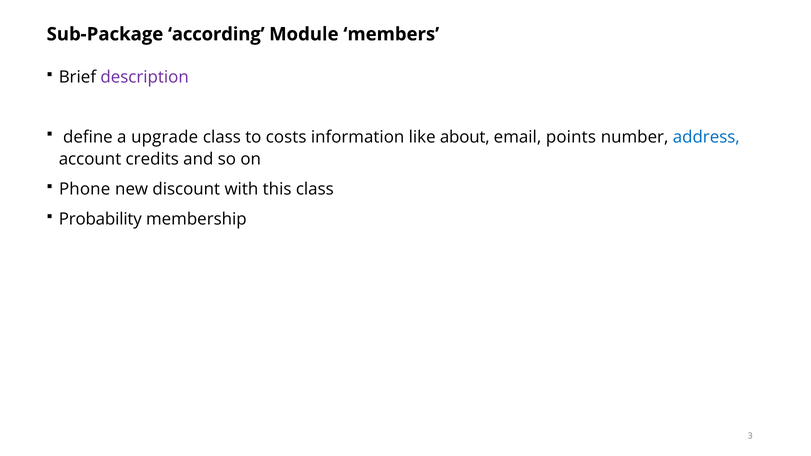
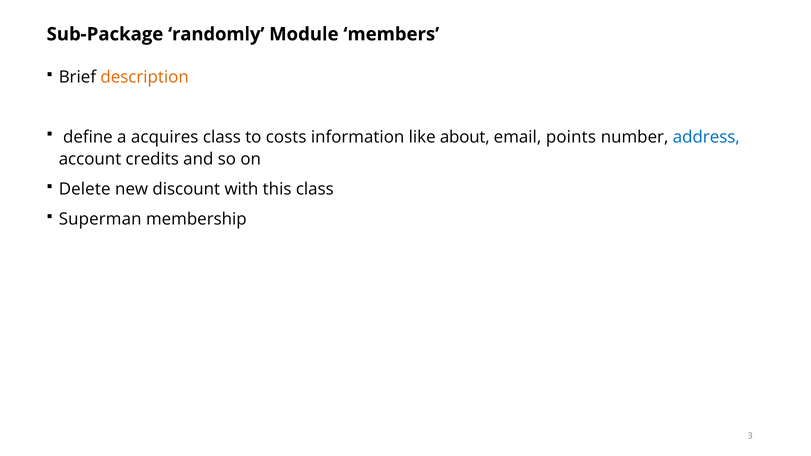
according: according -> randomly (216, 34)
description colour: purple -> orange (145, 77)
upgrade: upgrade -> acquires (165, 137)
Phone: Phone -> Delete (85, 189)
Probability: Probability -> Superman (100, 219)
